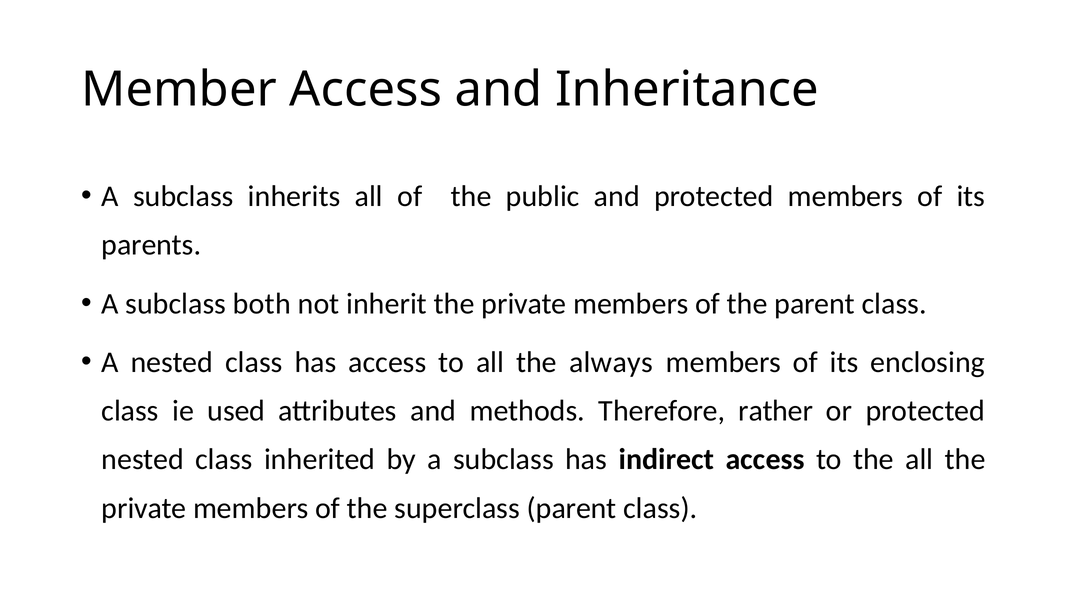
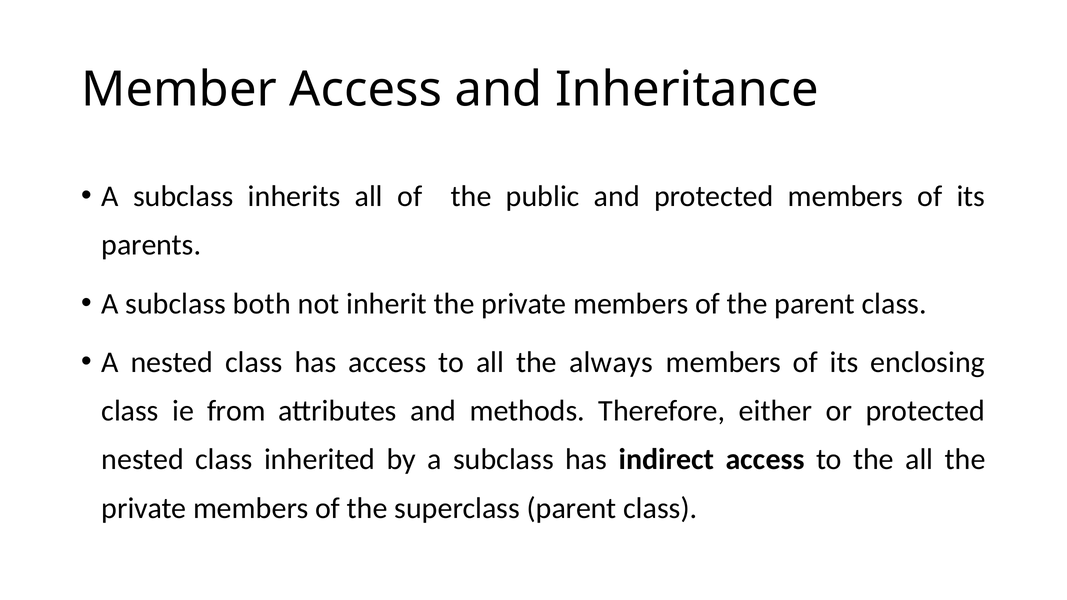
used: used -> from (236, 411)
rather: rather -> either (776, 411)
